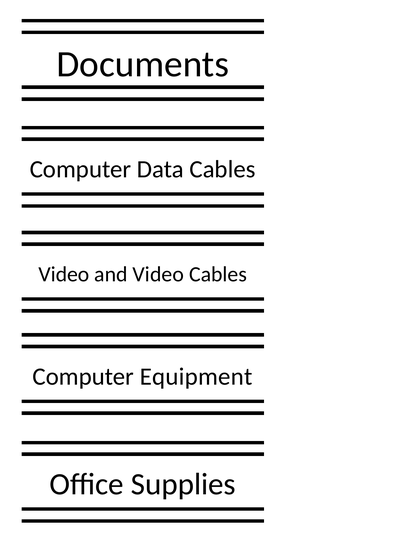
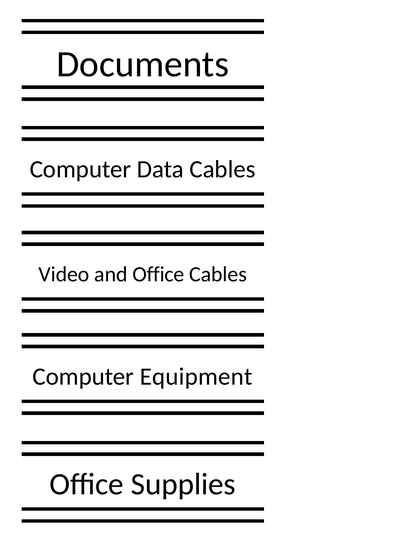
and Video: Video -> Office (158, 274)
